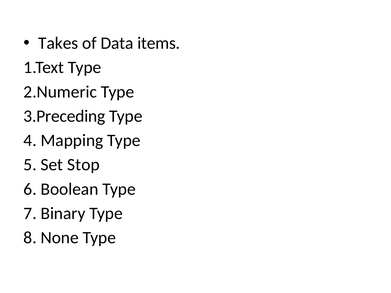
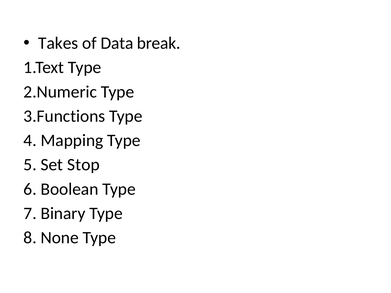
items: items -> break (159, 43)
3.Preceding: 3.Preceding -> 3.Functions (64, 116)
